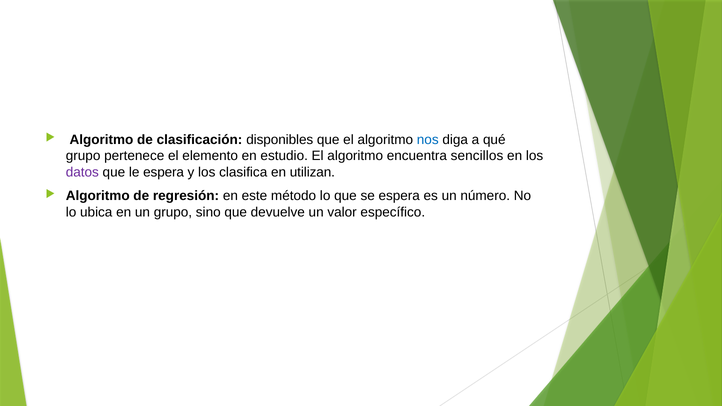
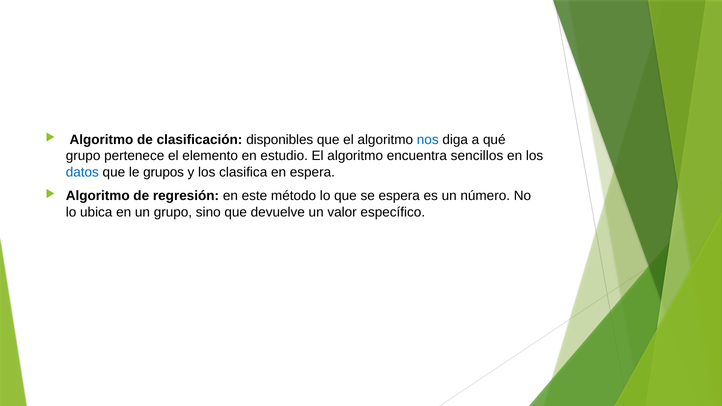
datos colour: purple -> blue (82, 172)
le espera: espera -> grupos (164, 172)
en utilizan: utilizan -> espera (312, 172)
